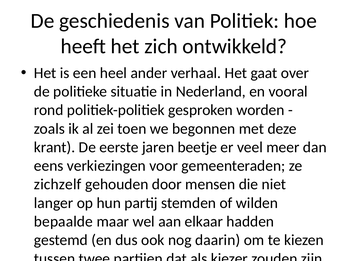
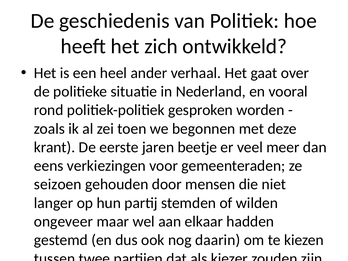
zichzelf: zichzelf -> seizoen (58, 184)
bepaalde: bepaalde -> ongeveer (63, 222)
